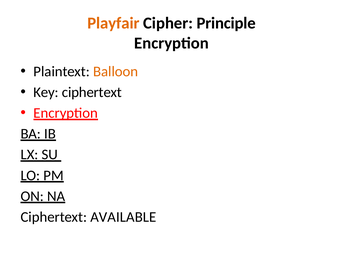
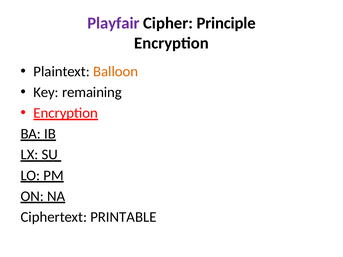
Playfair colour: orange -> purple (113, 23)
Key ciphertext: ciphertext -> remaining (92, 92)
AVAILABLE: AVAILABLE -> PRINTABLE (123, 217)
